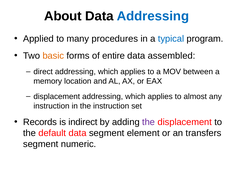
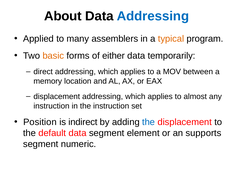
procedures: procedures -> assemblers (115, 39)
typical colour: blue -> orange (171, 39)
entire: entire -> either (114, 56)
assembled: assembled -> temporarily (172, 56)
Records: Records -> Position (40, 123)
the colour: purple -> blue (149, 123)
transfers: transfers -> supports (203, 134)
